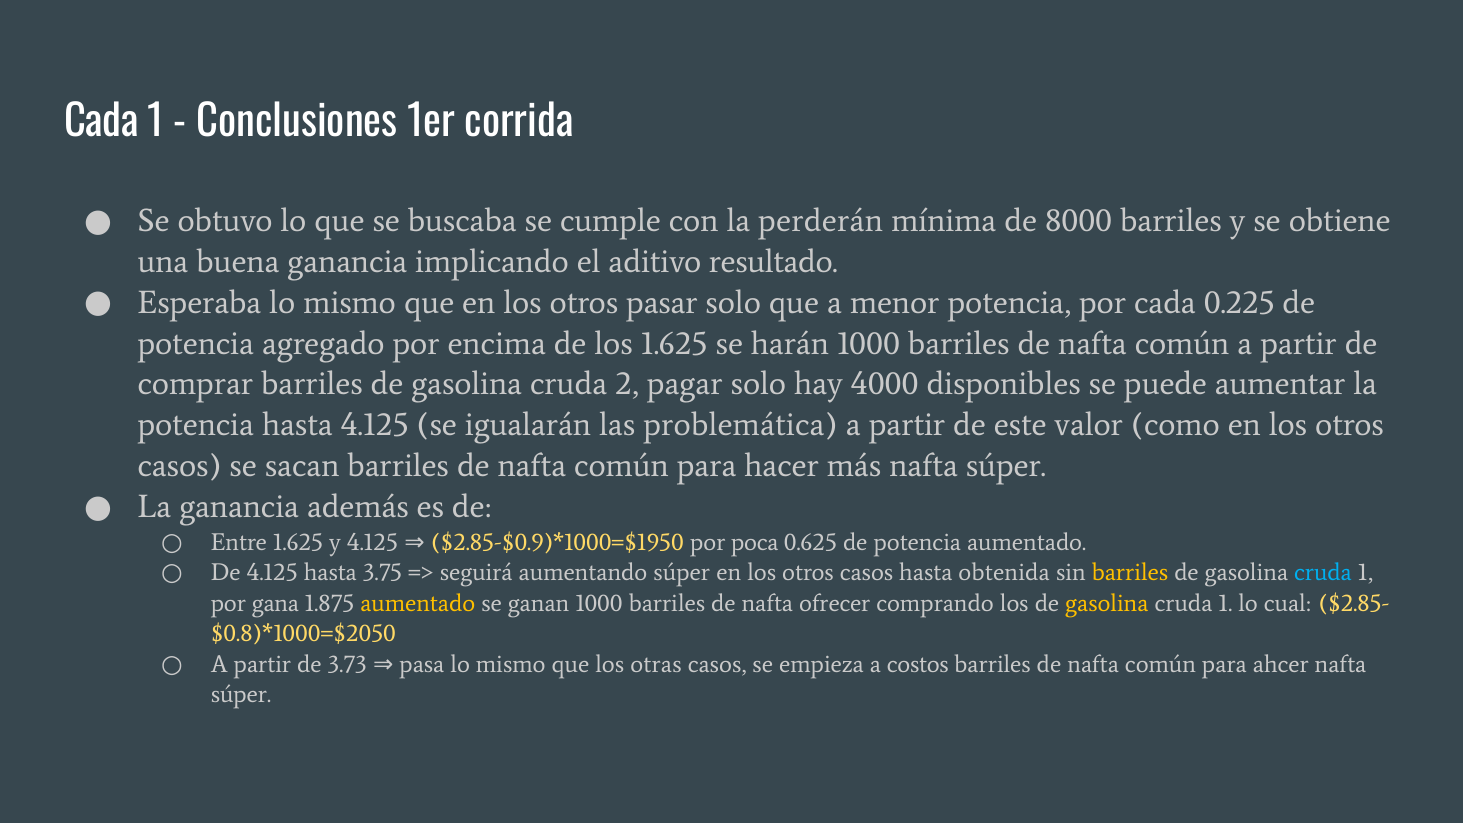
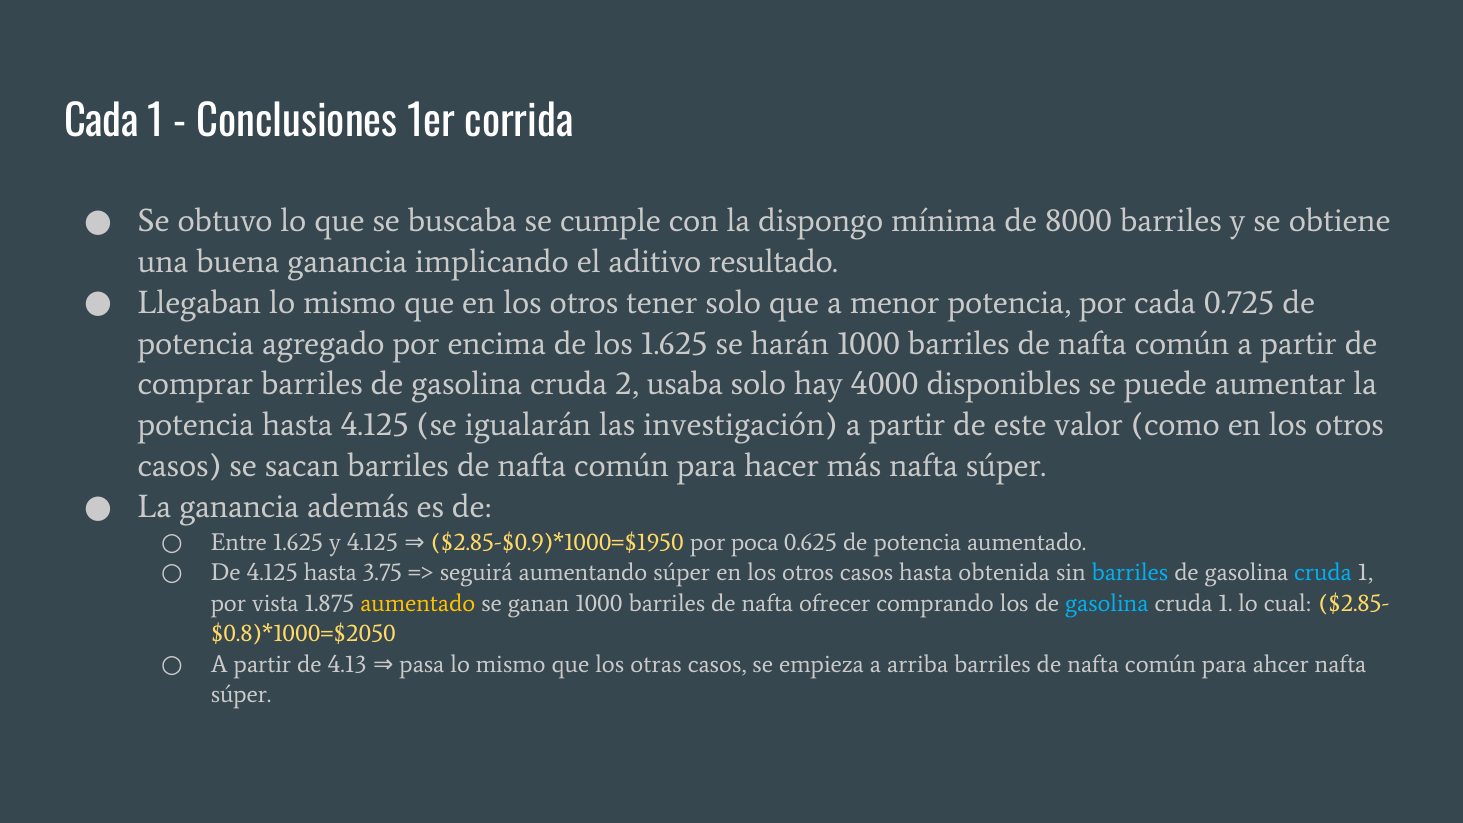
perderán: perderán -> dispongo (821, 221)
Esperaba: Esperaba -> Llegaban (199, 302)
pasar: pasar -> tener (662, 302)
0.225: 0.225 -> 0.725 (1239, 302)
pagar: pagar -> usaba (685, 384)
problemática: problemática -> investigación (740, 425)
barriles colour: yellow -> light blue (1130, 573)
gana: gana -> vista (275, 603)
gasolina colour: yellow -> light blue (1107, 603)
3.73: 3.73 -> 4.13 (347, 664)
costos: costos -> arriba (918, 664)
